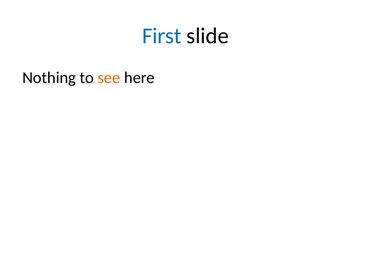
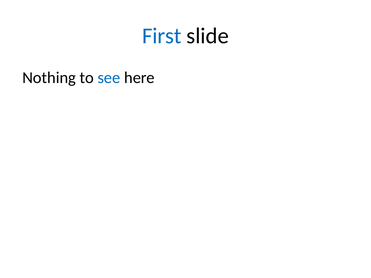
see colour: orange -> blue (109, 78)
